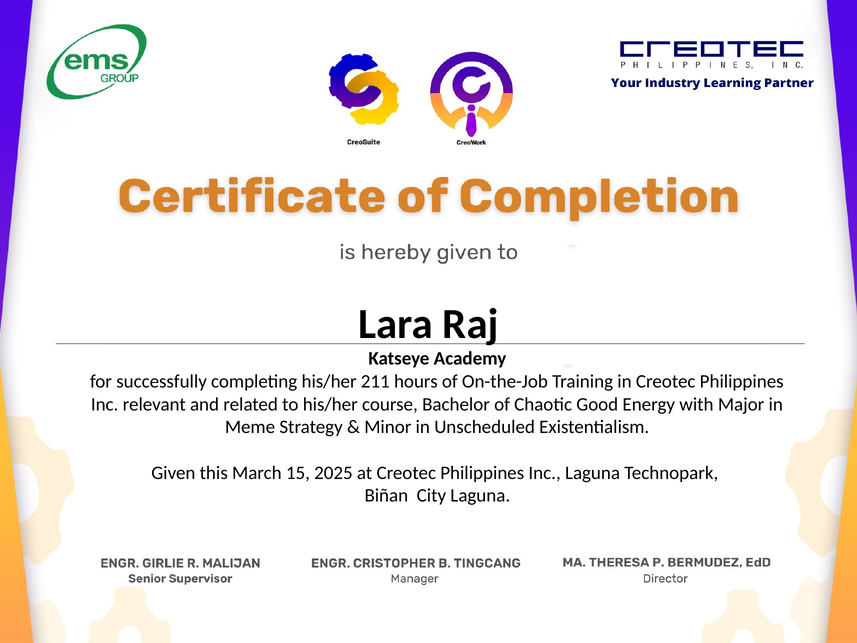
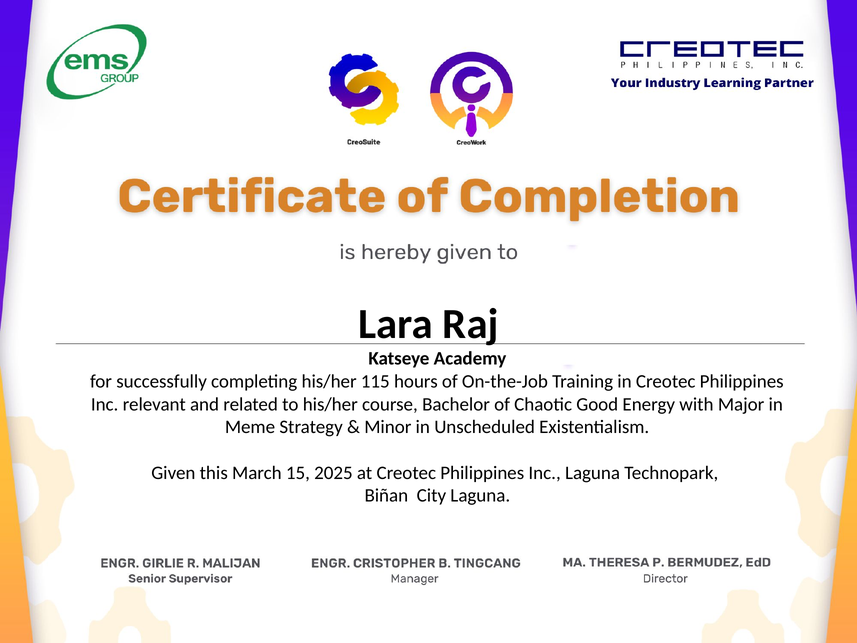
211: 211 -> 115 (375, 381)
